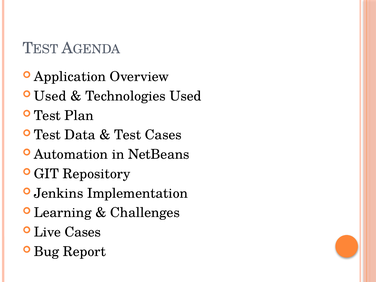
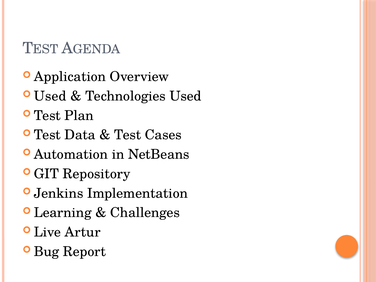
Live Cases: Cases -> Artur (83, 232)
